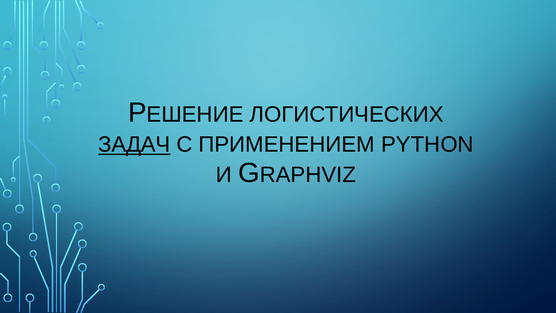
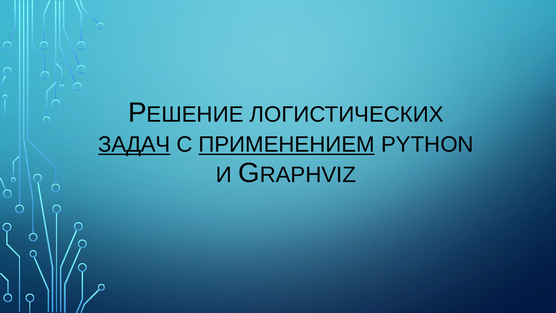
ПРИМЕНЕНИЕМ underline: none -> present (287, 144)
